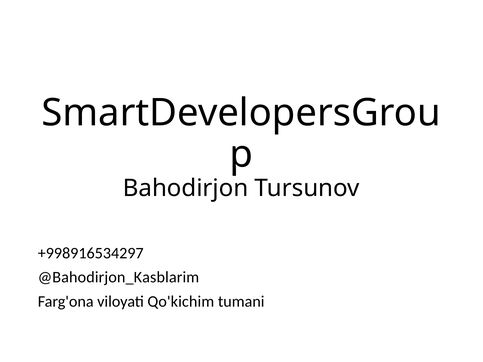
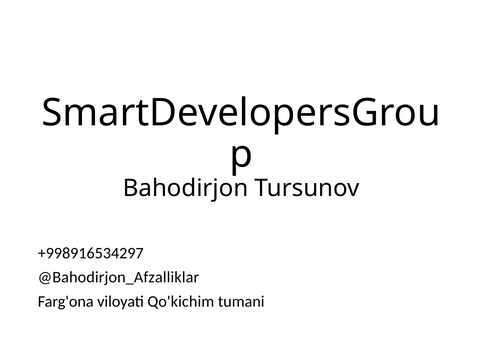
@Bahodirjon_Kasblarim: @Bahodirjon_Kasblarim -> @Bahodirjon_Afzalliklar (118, 278)
